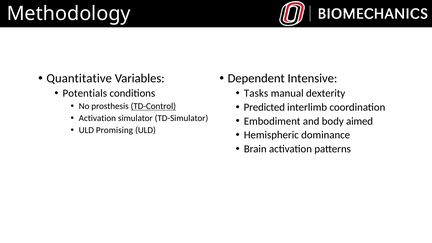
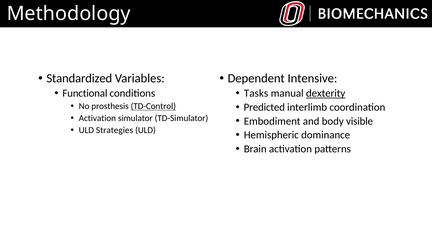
Quantitative: Quantitative -> Standardized (79, 78)
Potentials: Potentials -> Functional (85, 93)
dexterity underline: none -> present (326, 93)
aimed: aimed -> visible (360, 121)
Promising: Promising -> Strategies (115, 130)
